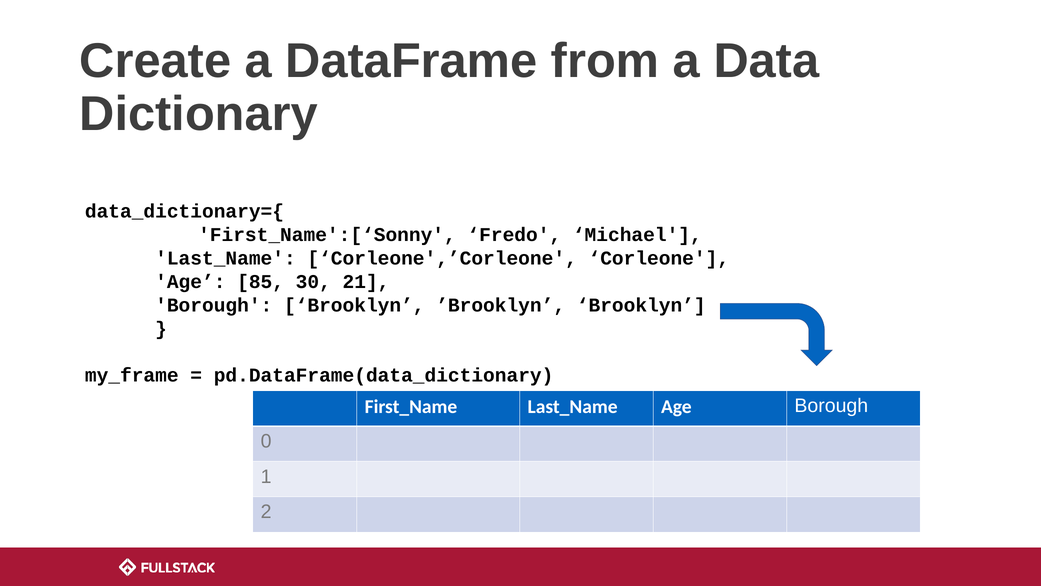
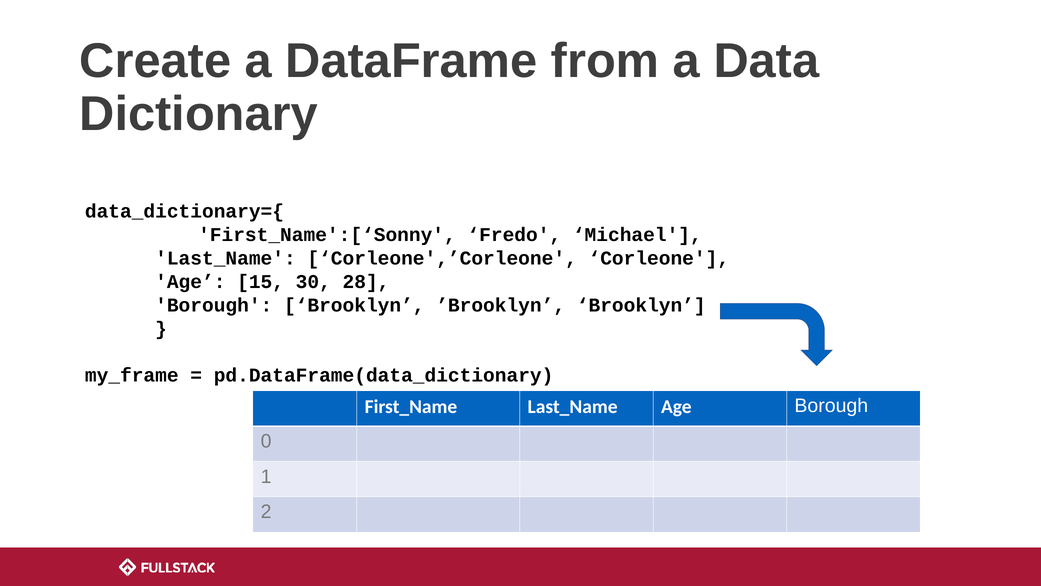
85: 85 -> 15 (261, 281)
21: 21 -> 28 (366, 281)
